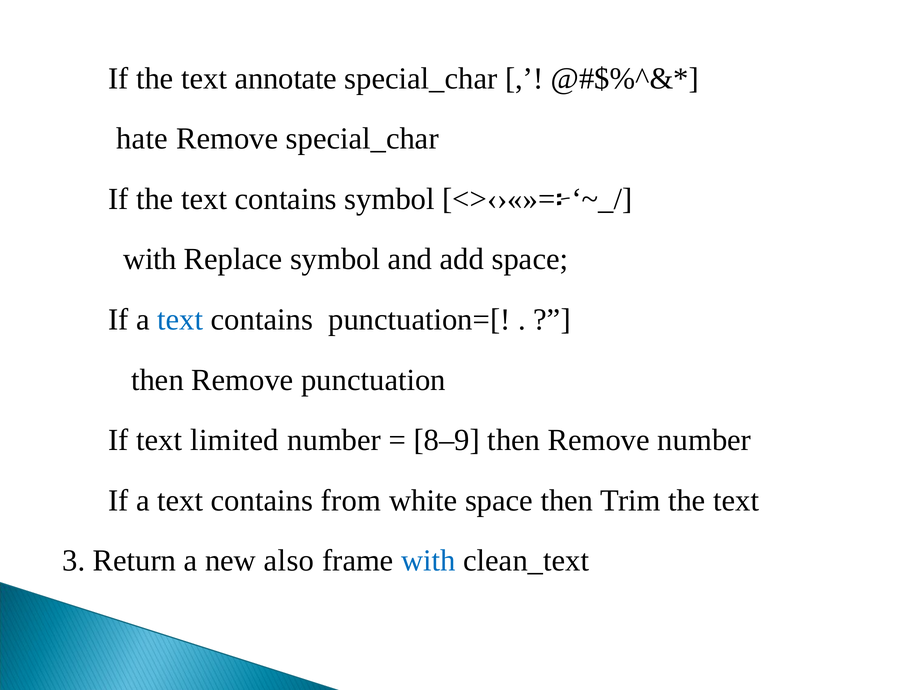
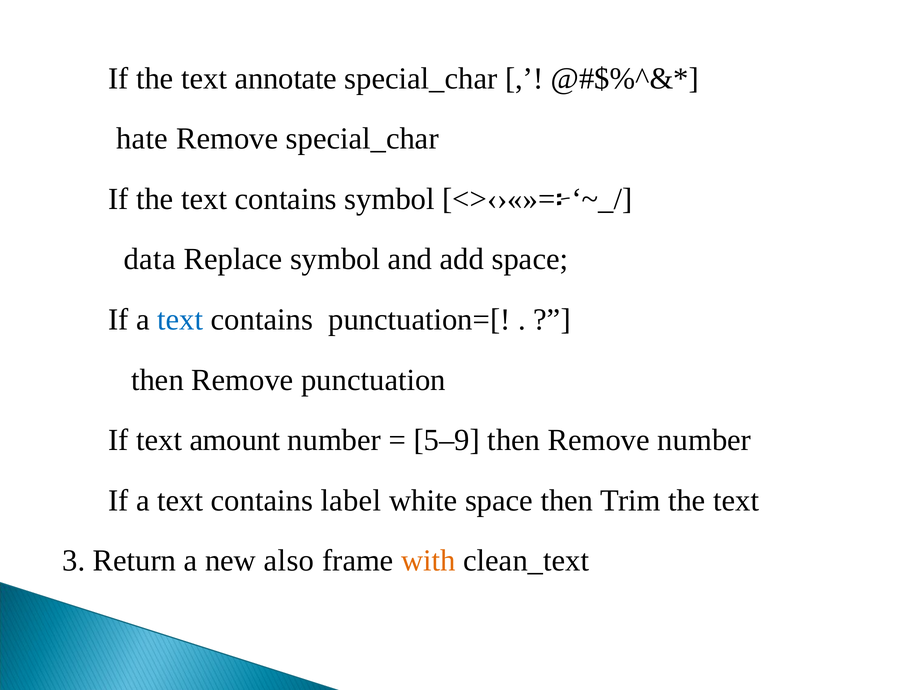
with: with -> data (150, 259)
limited: limited -> amount (235, 440)
8–9: 8–9 -> 5–9 (447, 440)
from: from -> label (351, 500)
with colour: blue -> orange (428, 560)
